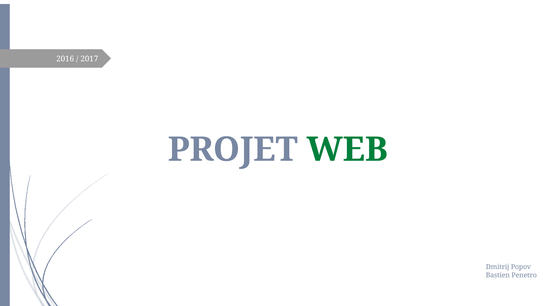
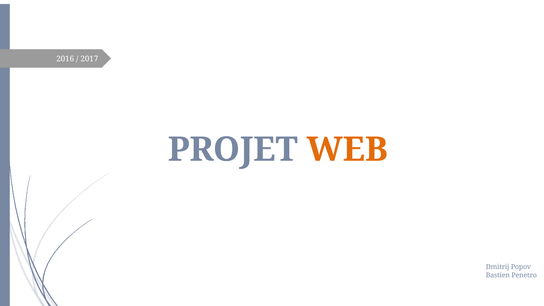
WEB colour: green -> orange (347, 150)
